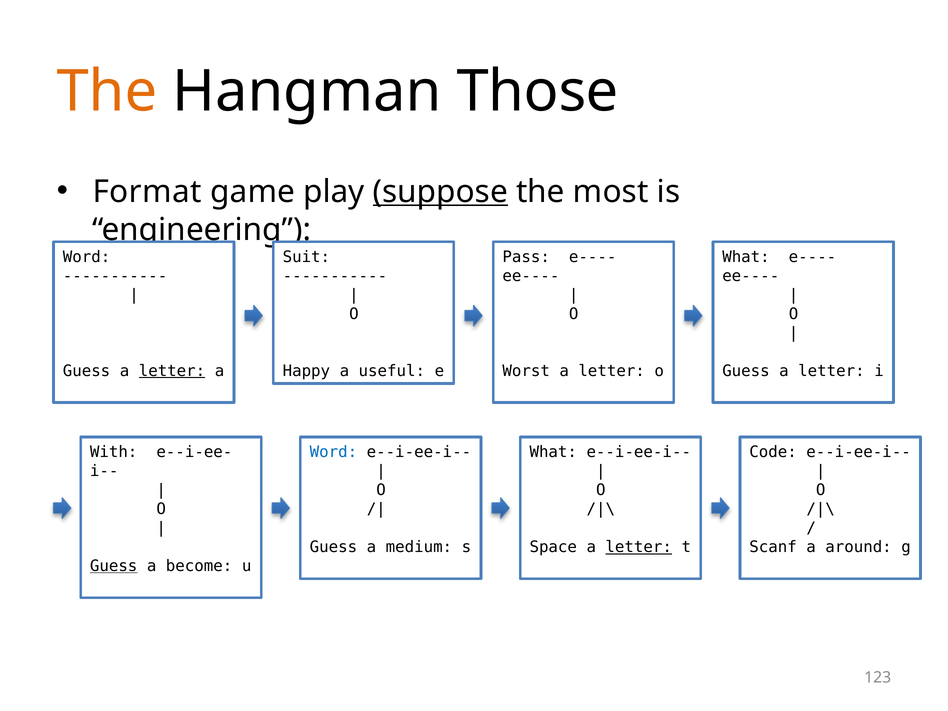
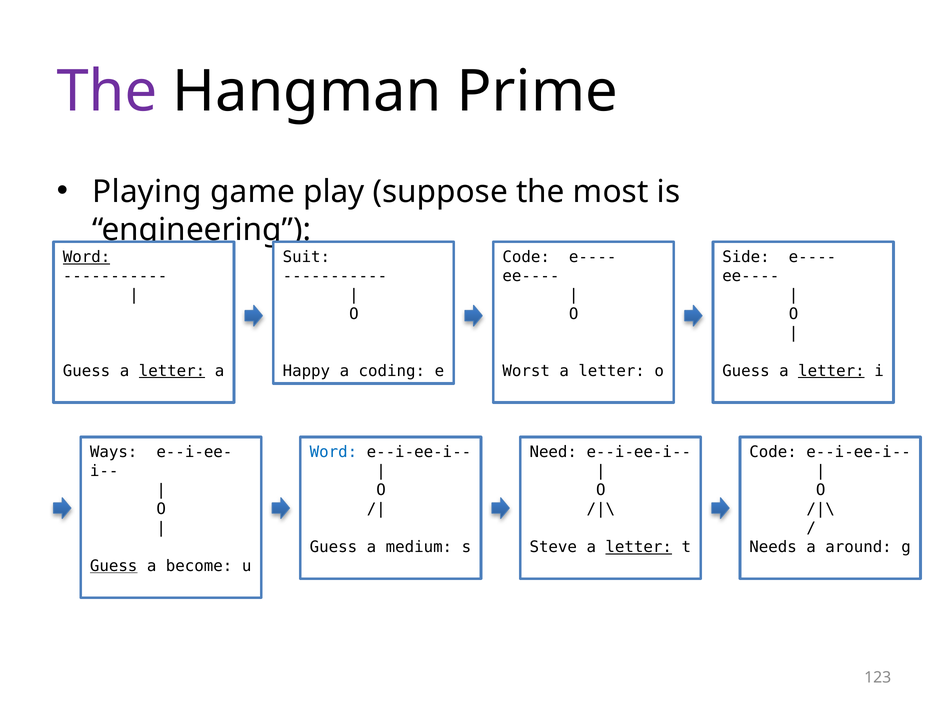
The colour: orange -> purple (107, 92)
Those: Those -> Prime (537, 92)
Format: Format -> Playing (147, 192)
suppose underline: present -> none (440, 192)
Word underline: none -> present (87, 257)
Pass: Pass -> Code (526, 257)
What: What -> Side (746, 257)
letter underline: none -> present (831, 371)
useful: useful -> coding (392, 371)
With: With -> Ways (114, 452)
What: What -> Need (553, 452)
Space: Space -> Steve (553, 547)
Scanf: Scanf -> Needs (773, 547)
